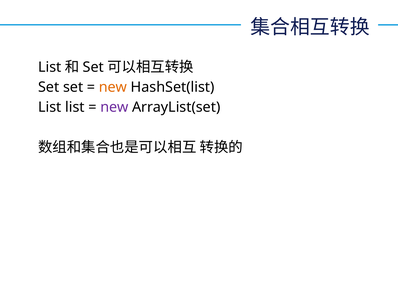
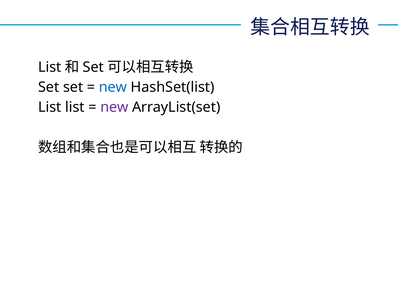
new colour: orange -> blue (113, 87)
